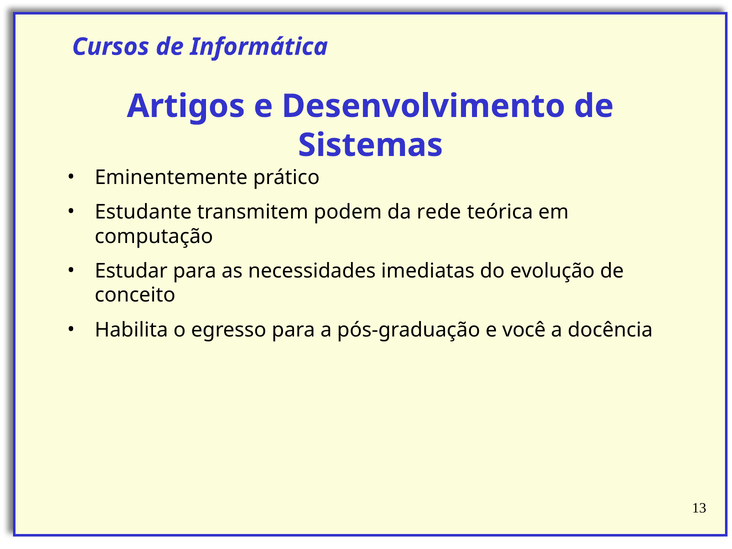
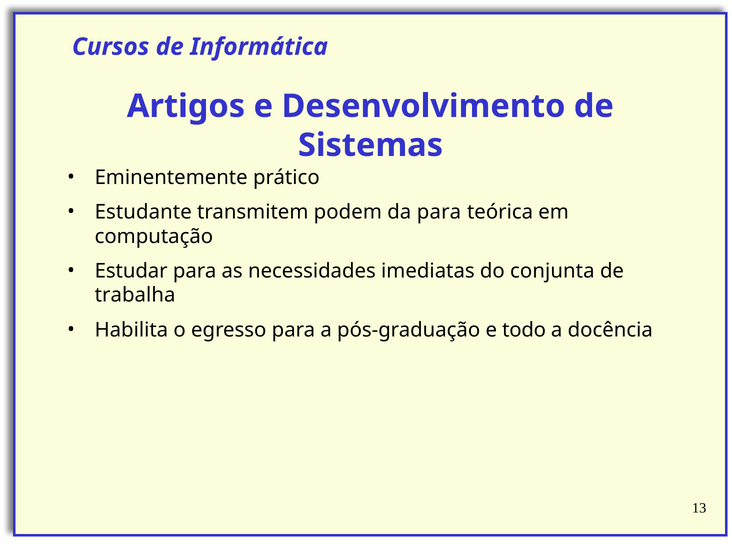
da rede: rede -> para (439, 212)
evolução: evolução -> conjunta (552, 271)
conceito: conceito -> trabalha (135, 295)
você: você -> todo (524, 330)
